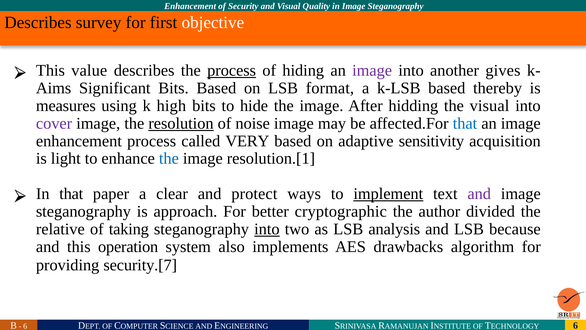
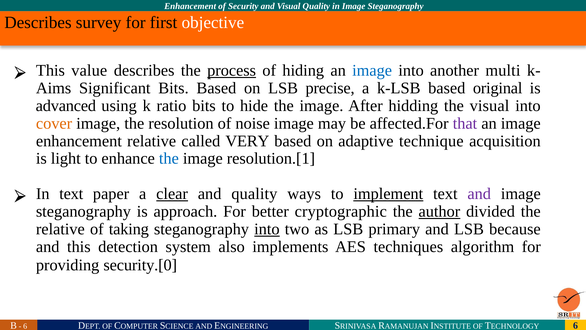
image colour: purple -> blue (372, 70)
gives: gives -> multi (503, 70)
format: format -> precise (330, 88)
thereby: thereby -> original (498, 88)
measures: measures -> advanced (66, 106)
high: high -> ratio (171, 106)
cover colour: purple -> orange (54, 123)
resolution underline: present -> none (181, 123)
that colour: blue -> purple (465, 123)
enhancement process: process -> relative (152, 141)
sensitivity: sensitivity -> technique (431, 141)
In that: that -> text (71, 194)
clear underline: none -> present (172, 194)
and protect: protect -> quality (254, 194)
author underline: none -> present (439, 211)
analysis: analysis -> primary (394, 229)
operation: operation -> detection (128, 246)
drawbacks: drawbacks -> techniques (408, 246)
security.[7: security.[7 -> security.[0 (140, 265)
